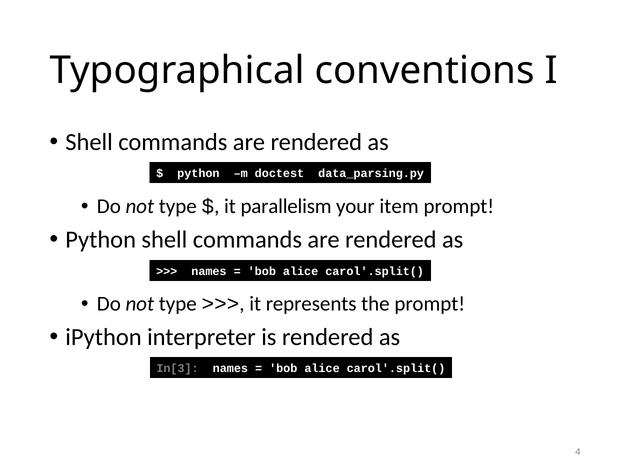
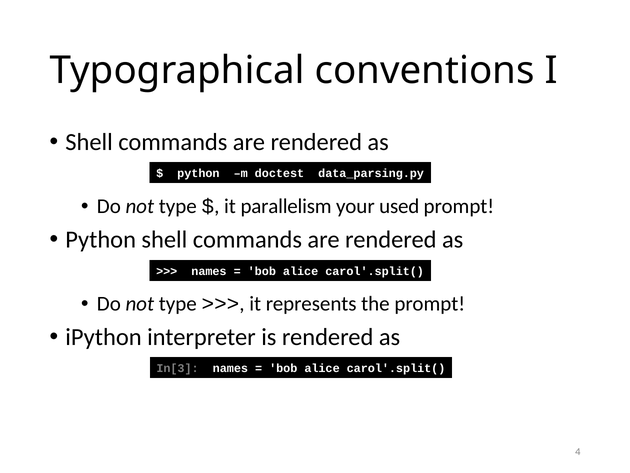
item: item -> used (399, 206)
